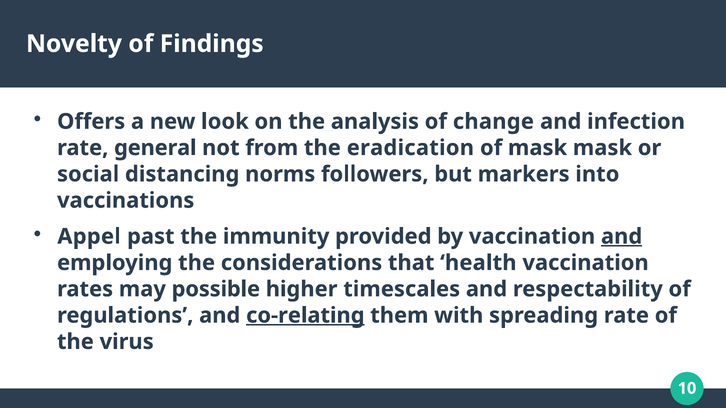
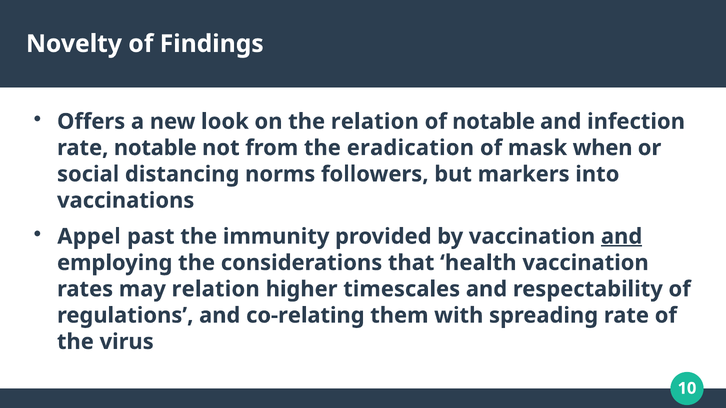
the analysis: analysis -> relation (375, 122)
of change: change -> notable (494, 122)
rate general: general -> notable (155, 148)
mask mask: mask -> when (603, 148)
may possible: possible -> relation (216, 289)
co-relating underline: present -> none (305, 316)
